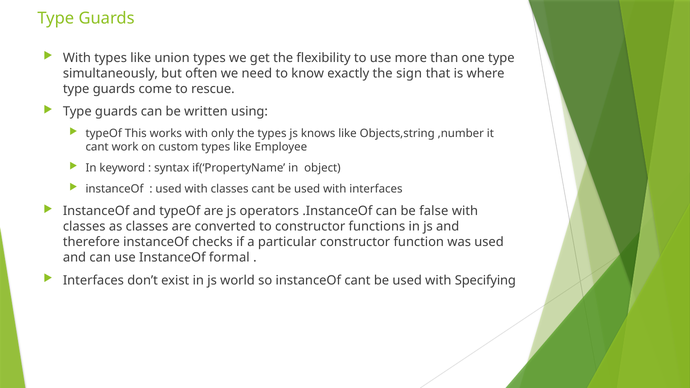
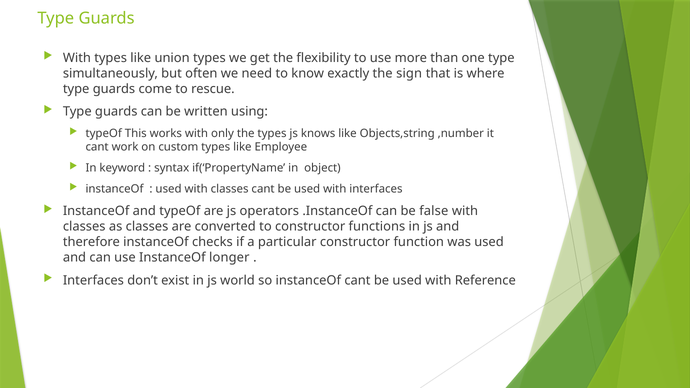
formal: formal -> longer (229, 258)
Specifying: Specifying -> Reference (485, 280)
